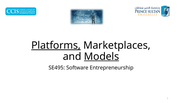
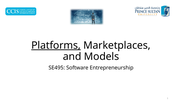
Models underline: present -> none (102, 56)
